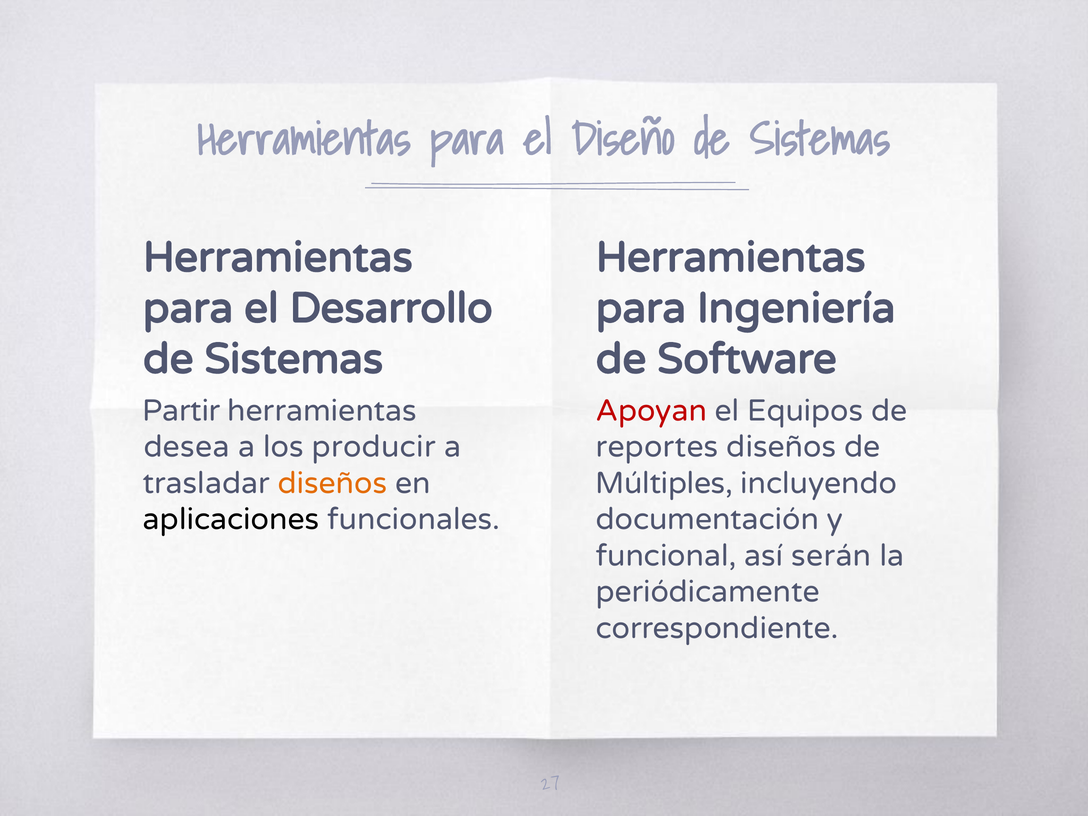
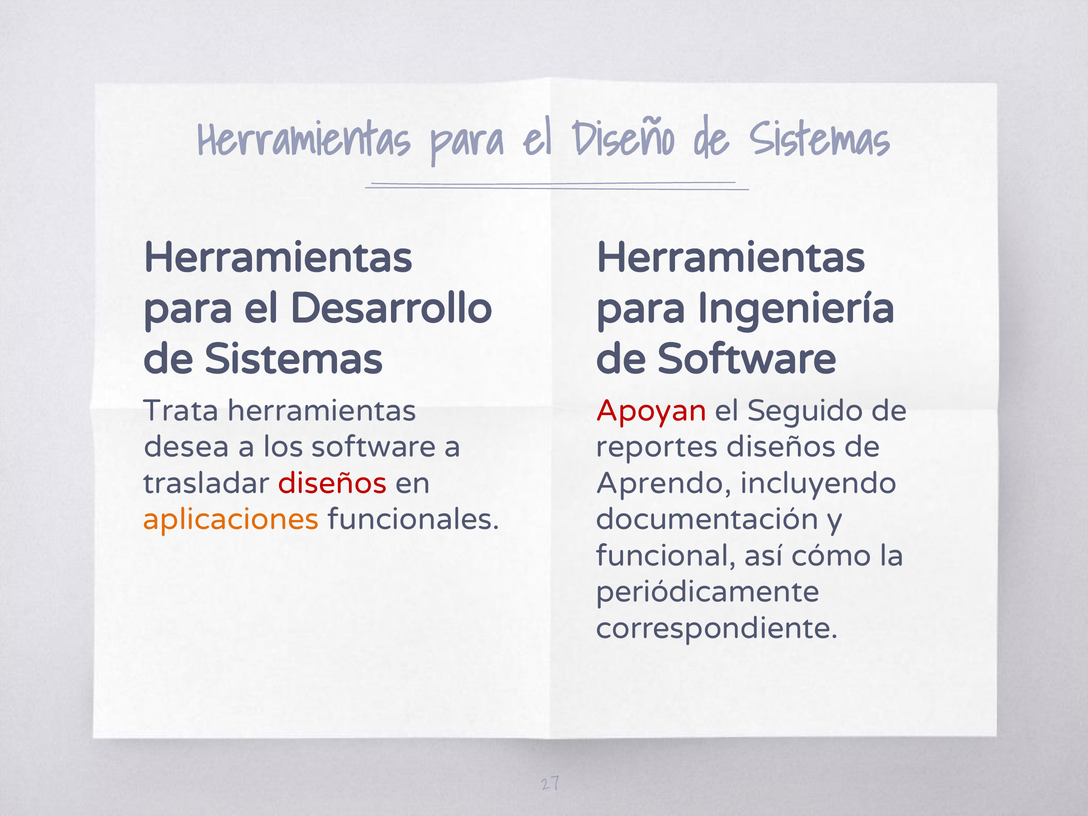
Partir: Partir -> Trata (181, 411)
Equipos: Equipos -> Seguido (805, 411)
los producir: producir -> software (374, 447)
diseños colour: orange -> red (332, 483)
Múltiples: Múltiples -> Aprendo (664, 483)
aplicaciones colour: black -> orange (231, 519)
serán: serán -> cómo (831, 556)
